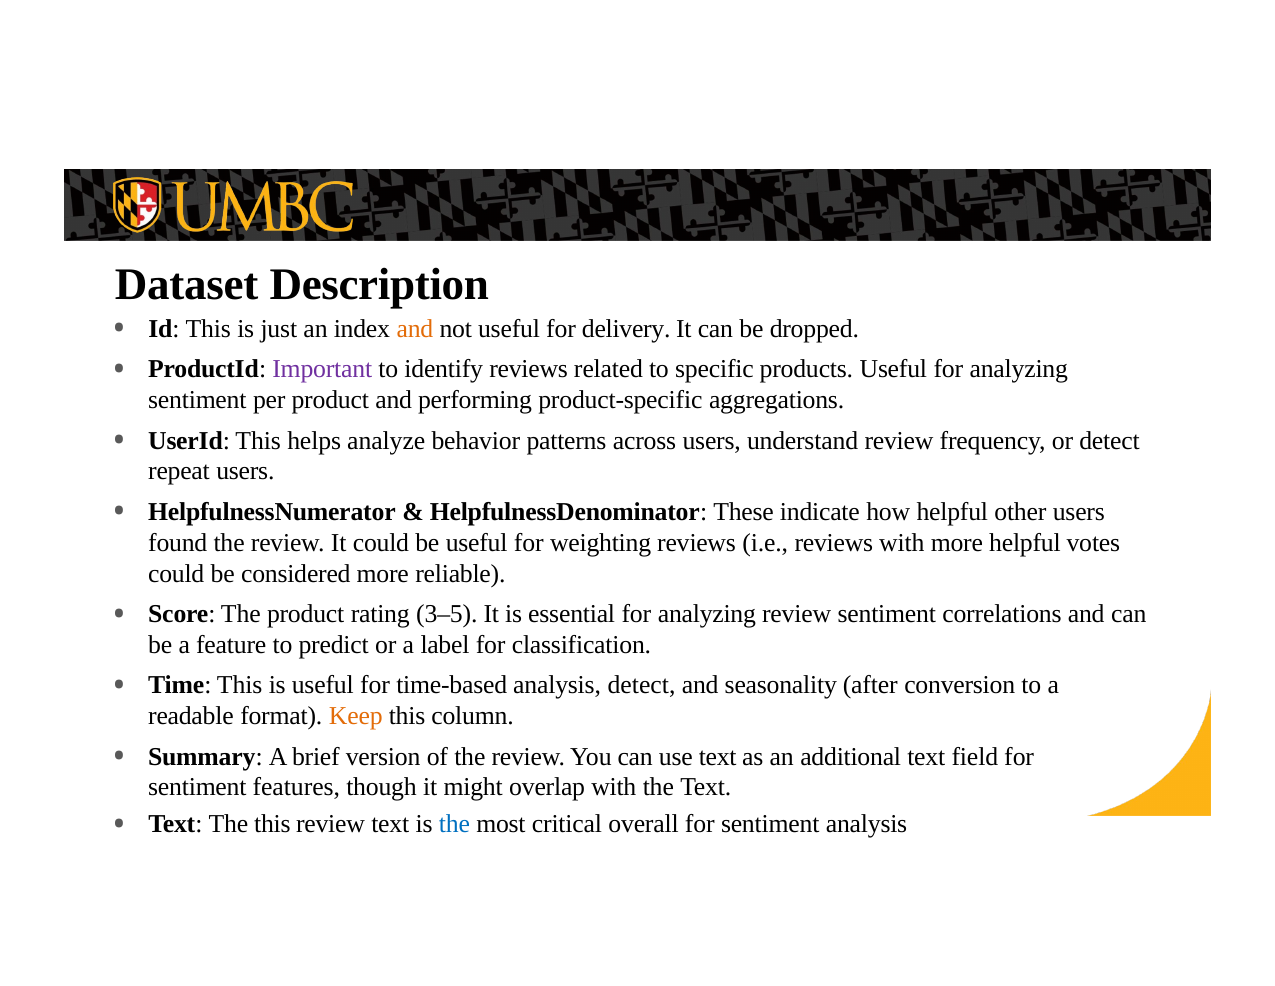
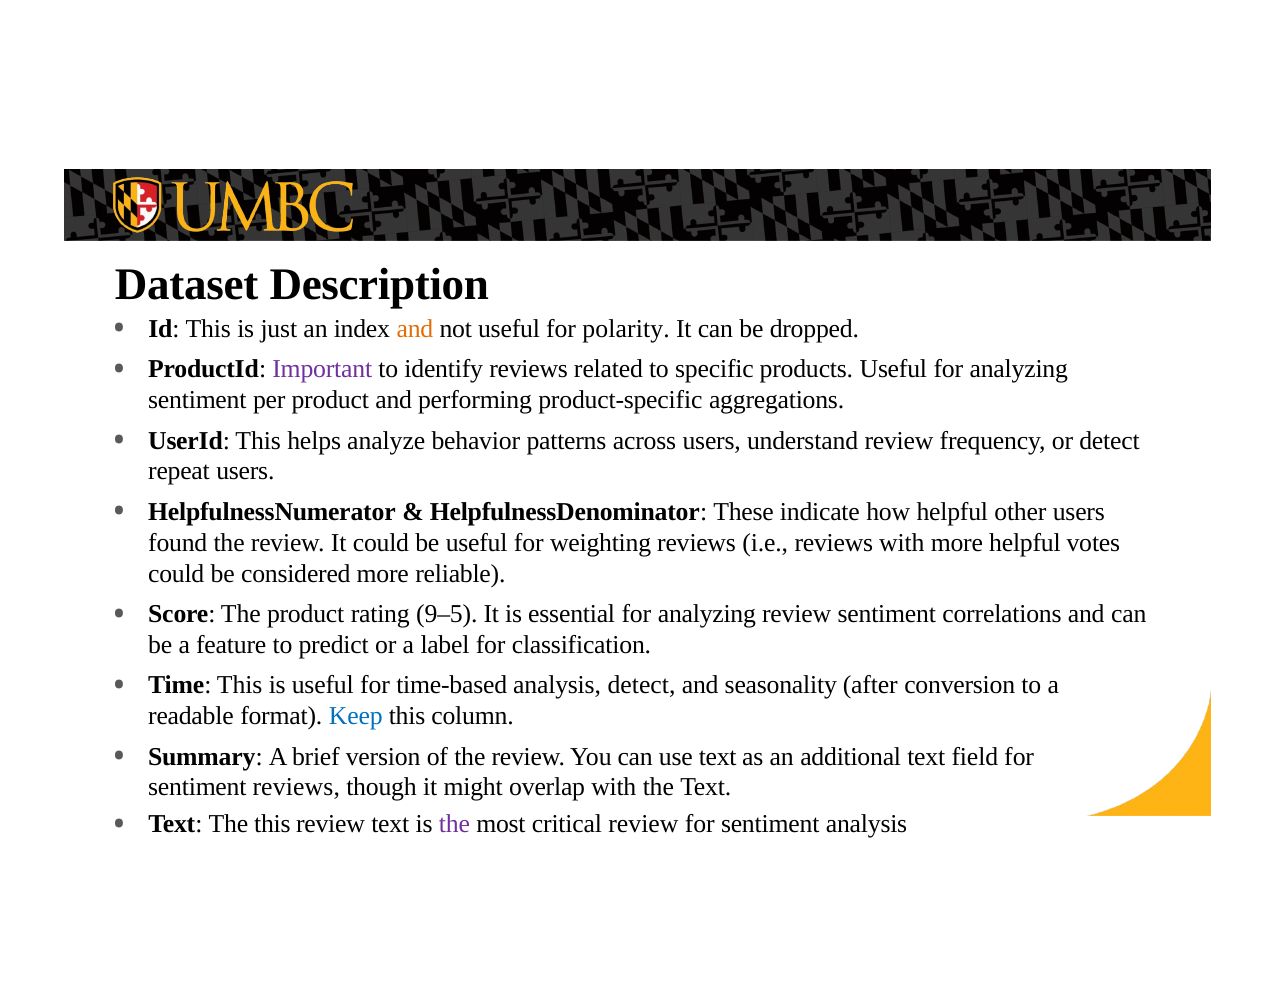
delivery: delivery -> polarity (626, 329)
3–5: 3–5 -> 9–5 (447, 614)
Keep colour: orange -> blue (356, 715)
sentiment features: features -> reviews (296, 787)
the colour: blue -> purple (454, 823)
critical overall: overall -> review (643, 823)
